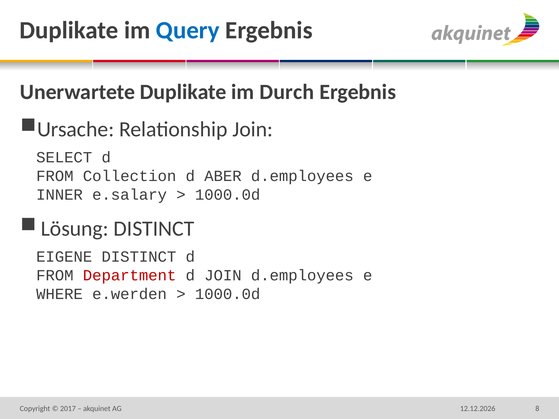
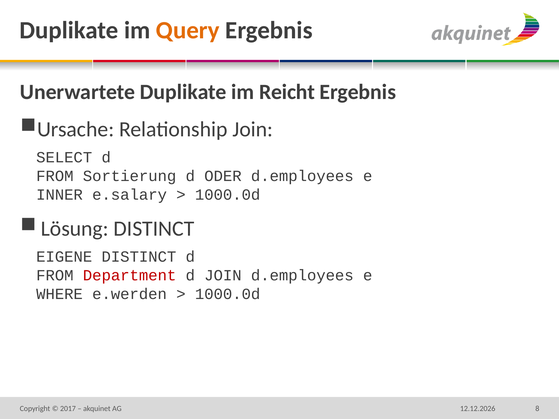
Query colour: blue -> orange (188, 30)
Durch: Durch -> Reicht (287, 92)
Collection: Collection -> Sortierung (130, 176)
ABER: ABER -> ODER (223, 176)
